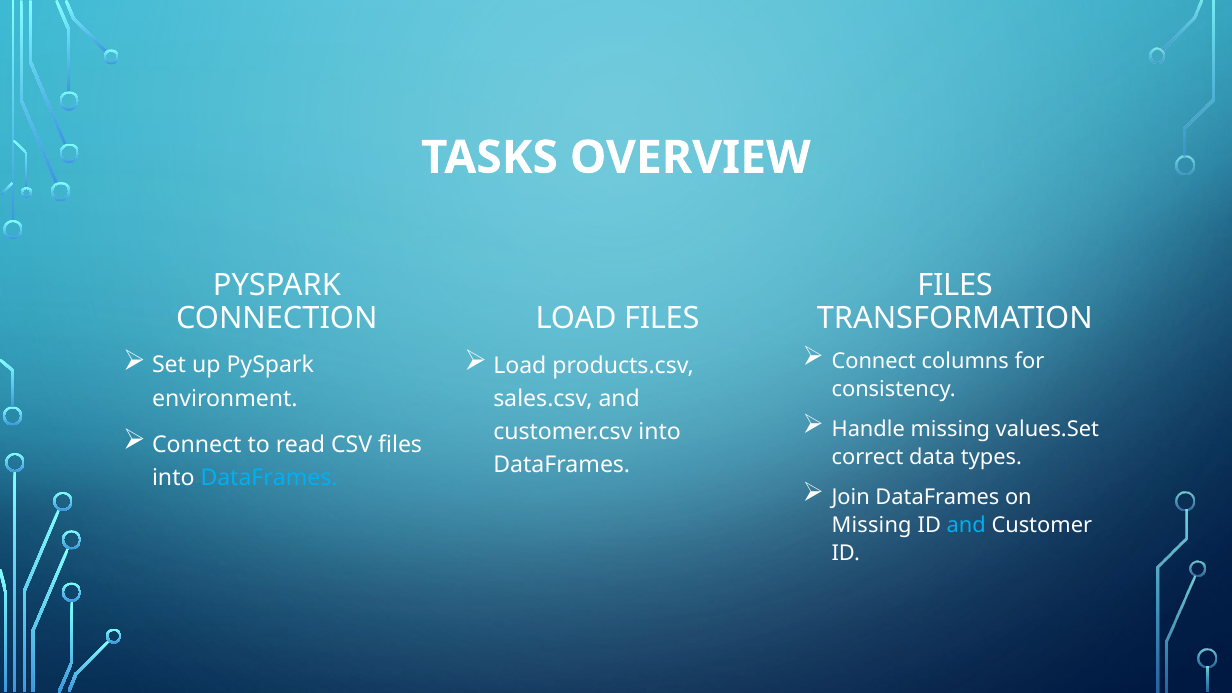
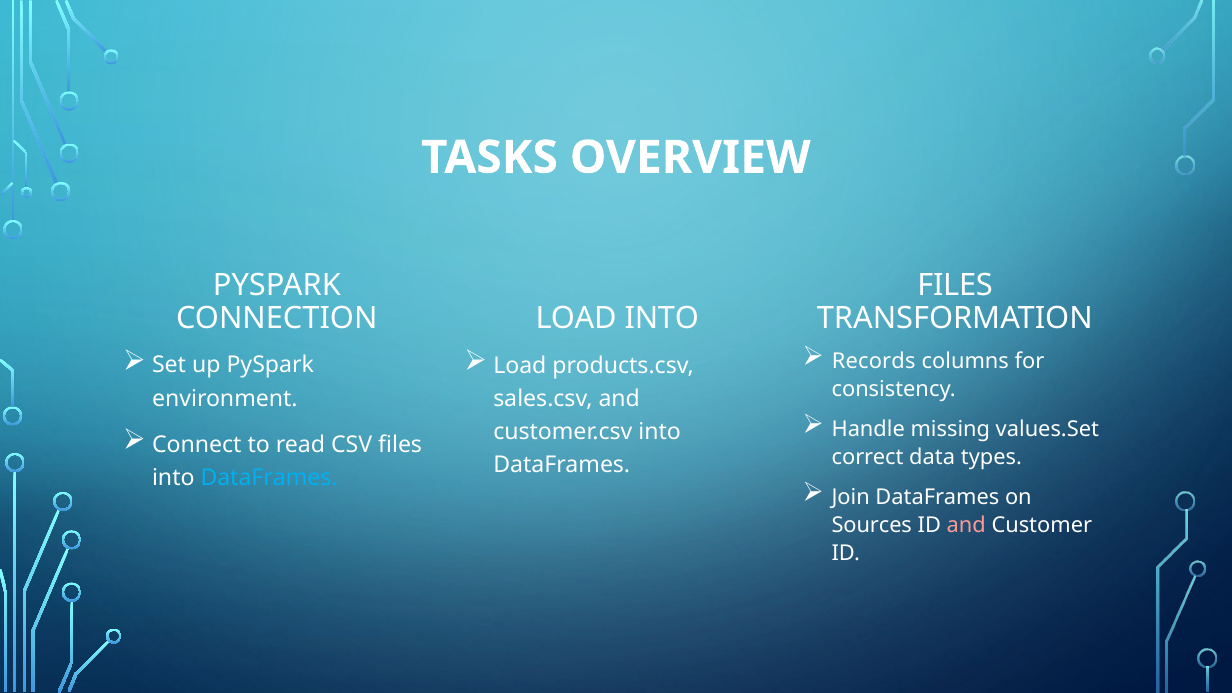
LOAD FILES: FILES -> INTO (662, 318)
Connect: Connect -> Records (874, 361)
Missing: Missing -> Sources (872, 525)
and colour: light blue -> pink (966, 525)
